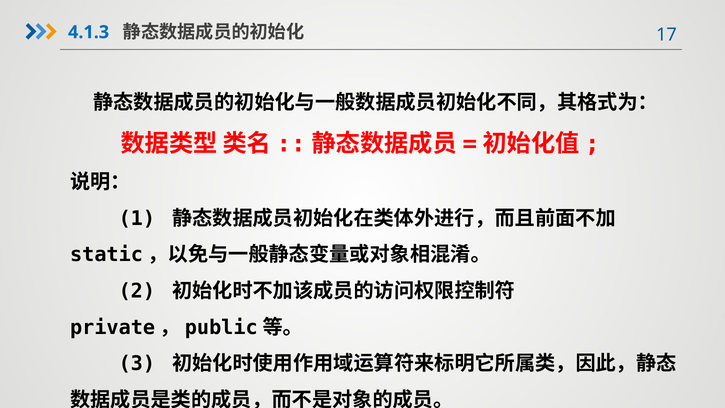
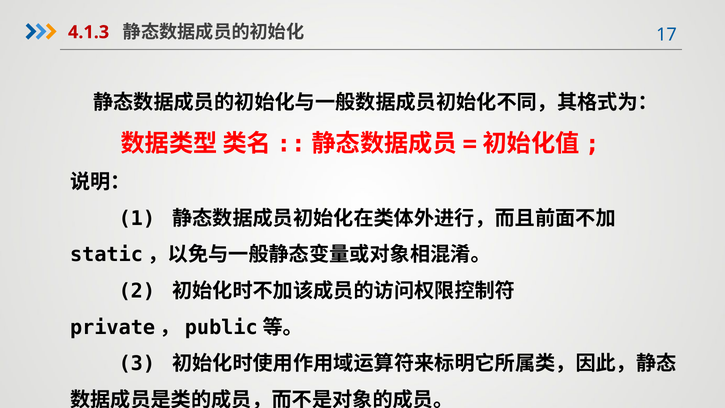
4.1.3 colour: blue -> red (89, 32)
